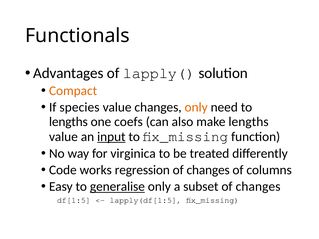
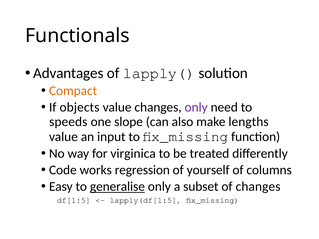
species: species -> objects (79, 107)
only colour: orange -> purple (196, 107)
lengths: lengths -> speeds (68, 122)
coefs: coefs -> slope (129, 122)
input underline: present -> none (111, 137)
changes: changes -> yourself (208, 170)
